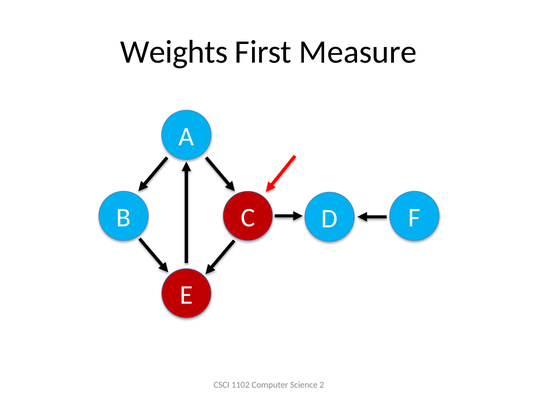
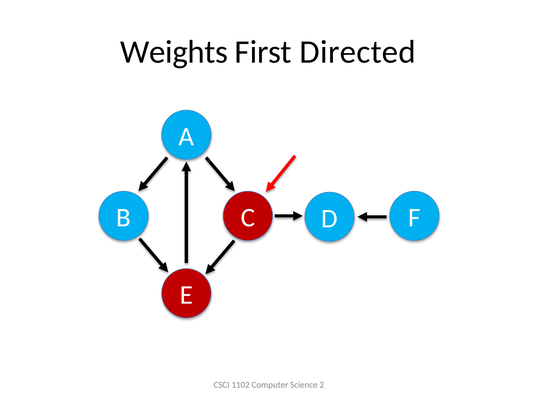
Measure: Measure -> Directed (358, 52)
